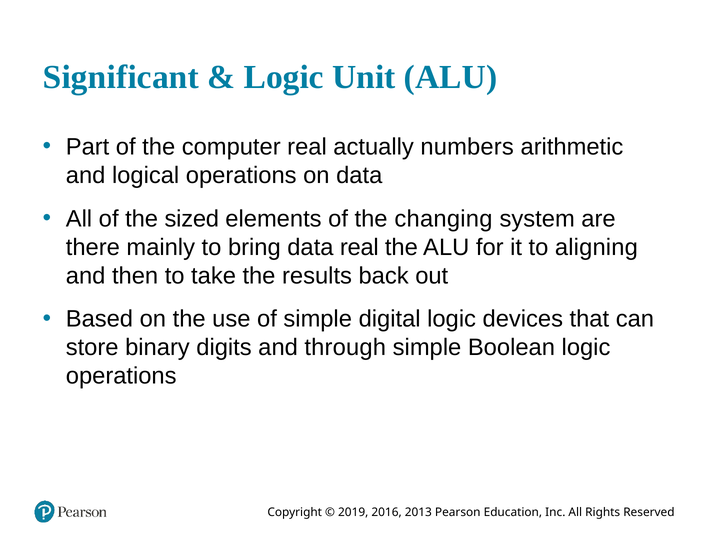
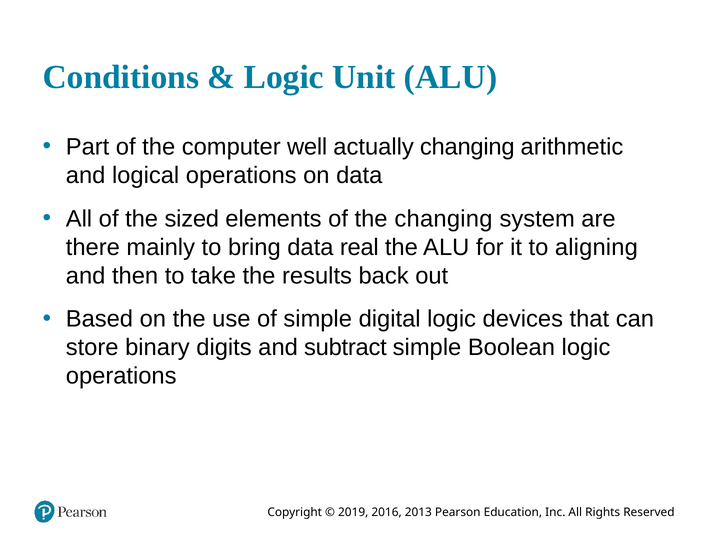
Significant: Significant -> Conditions (121, 77)
computer real: real -> well (307, 147)
actually numbers: numbers -> changing (467, 147)
through: through -> subtract (345, 347)
